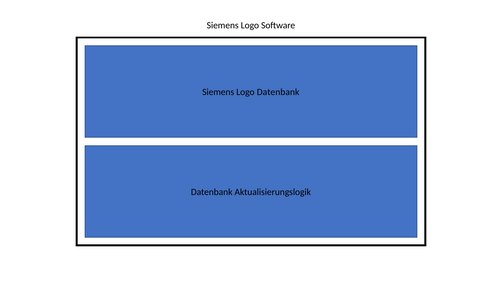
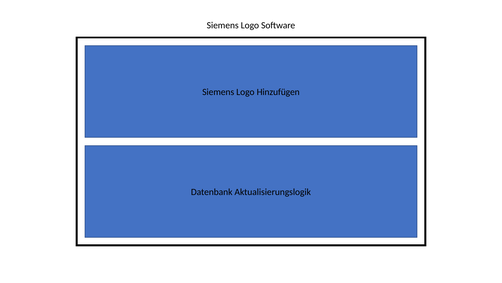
Logo Datenbank: Datenbank -> Hinzufügen (278, 92)
